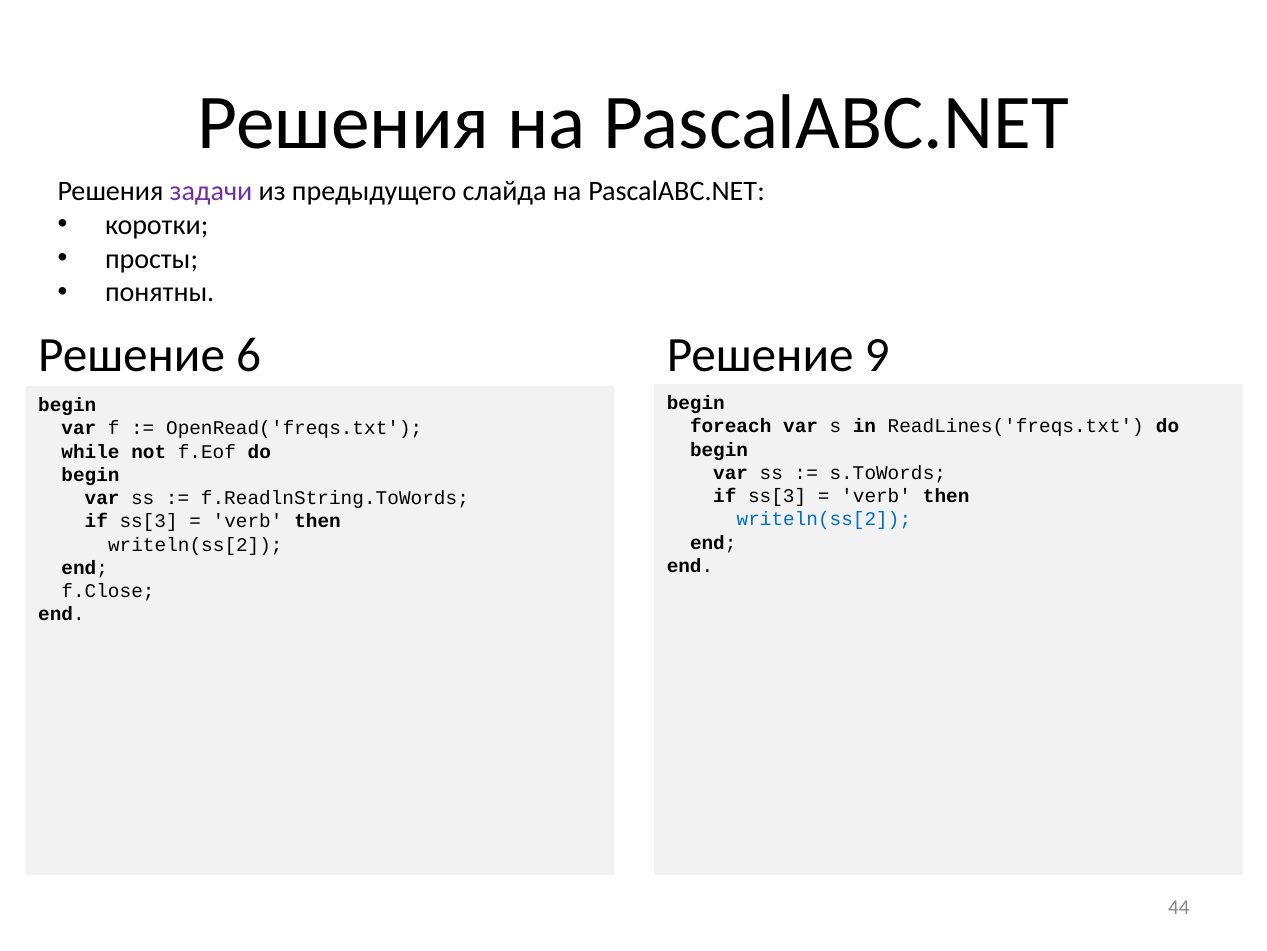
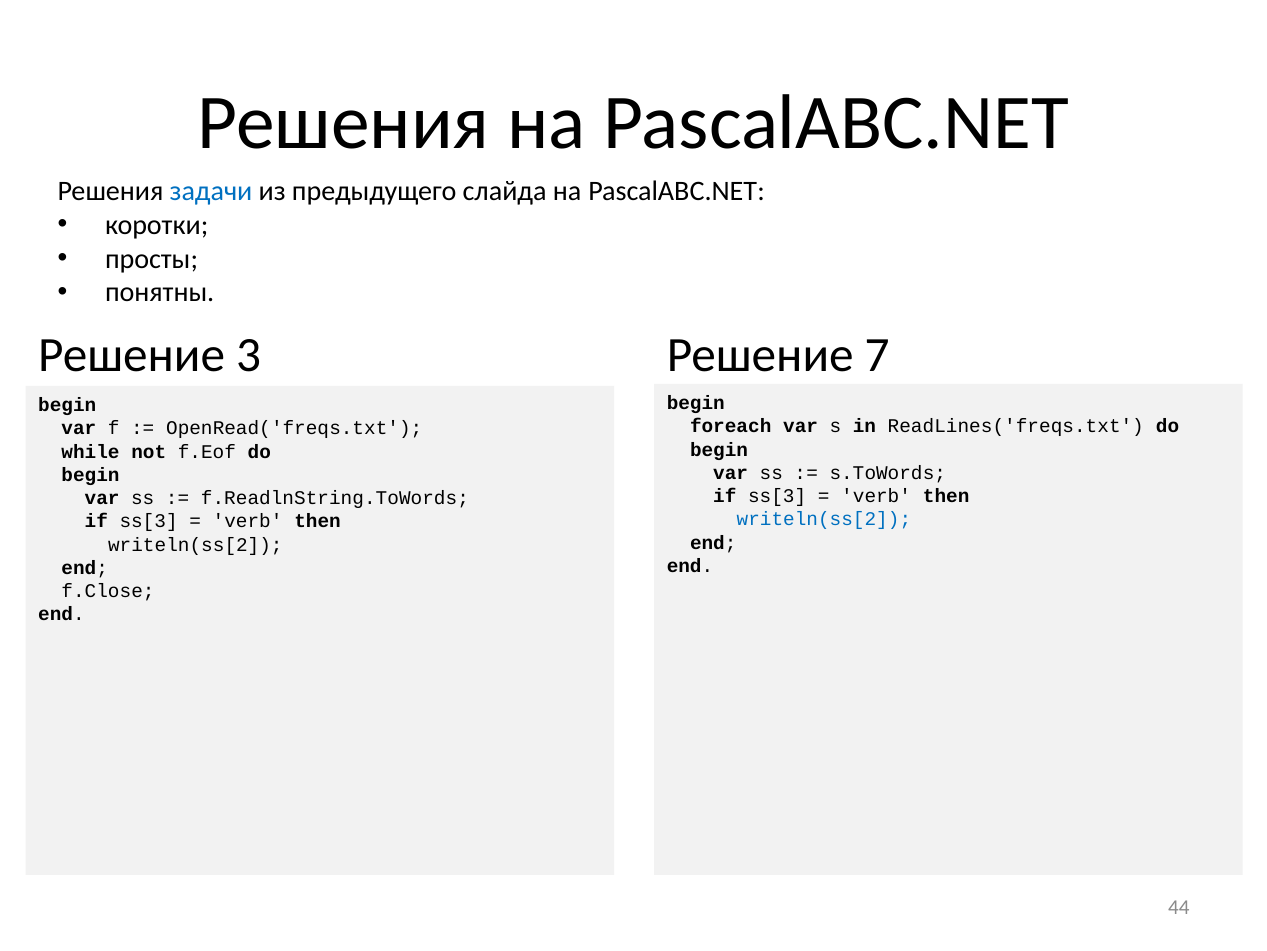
задачи colour: purple -> blue (211, 191)
6: 6 -> 3 (249, 355)
9: 9 -> 7 (877, 355)
